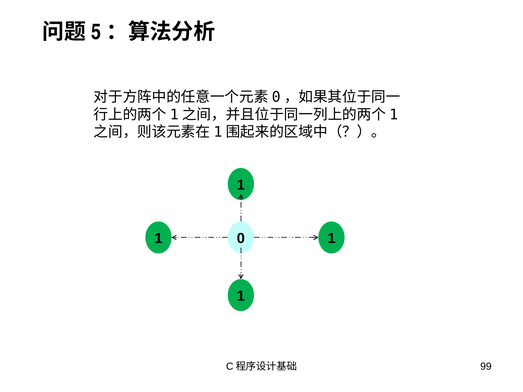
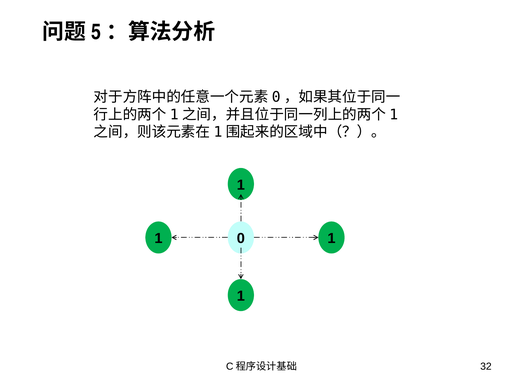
99: 99 -> 32 (486, 367)
